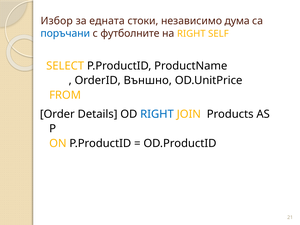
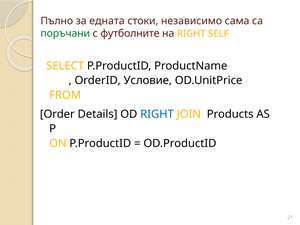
Избор: Избор -> Пълно (57, 21)
дума: дума -> сама (237, 21)
поръчани colour: blue -> green (65, 33)
Външно: Външно -> Условие (148, 80)
